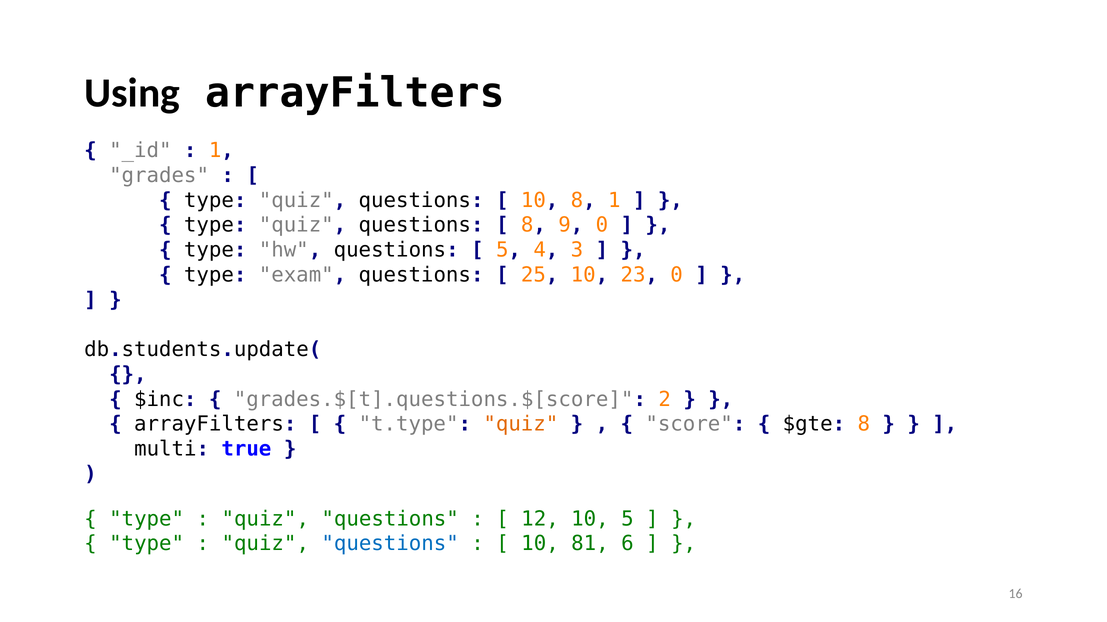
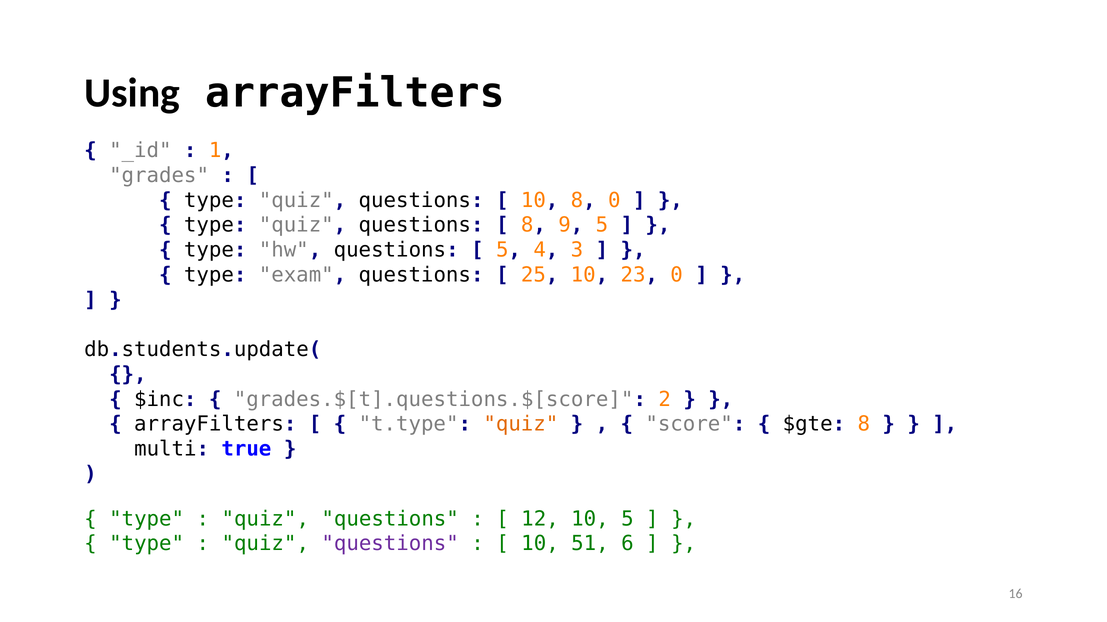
8 1: 1 -> 0 (614, 200)
9 0: 0 -> 5 (602, 225)
questions colour: blue -> purple (390, 544)
81: 81 -> 51 (590, 544)
